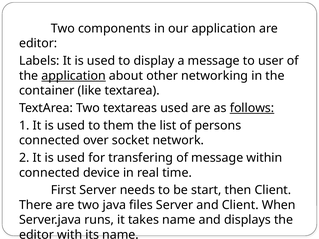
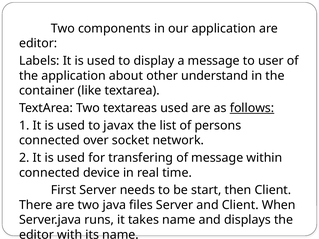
application underline: present -> none (74, 76)
networking: networking -> understand (215, 76)
them: them -> javax (119, 126)
